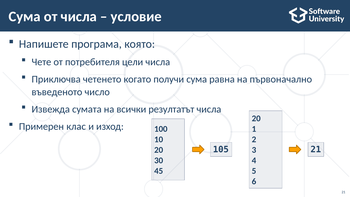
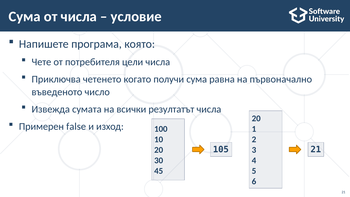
клас: клас -> false (76, 126)
